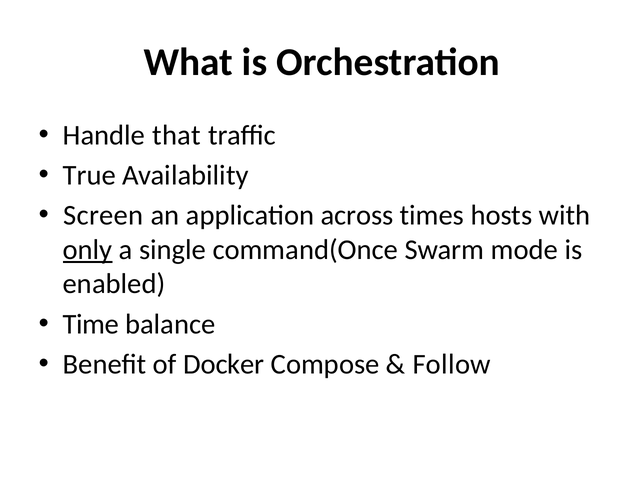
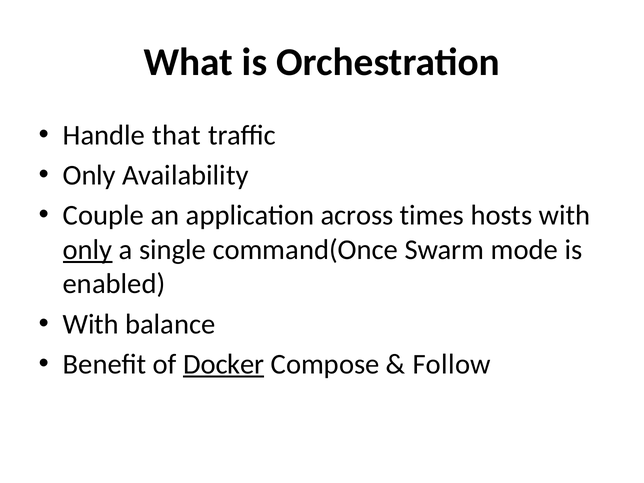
True: True -> Only (89, 175)
Screen: Screen -> Couple (103, 215)
Time: Time -> With (91, 324)
Docker underline: none -> present (224, 364)
